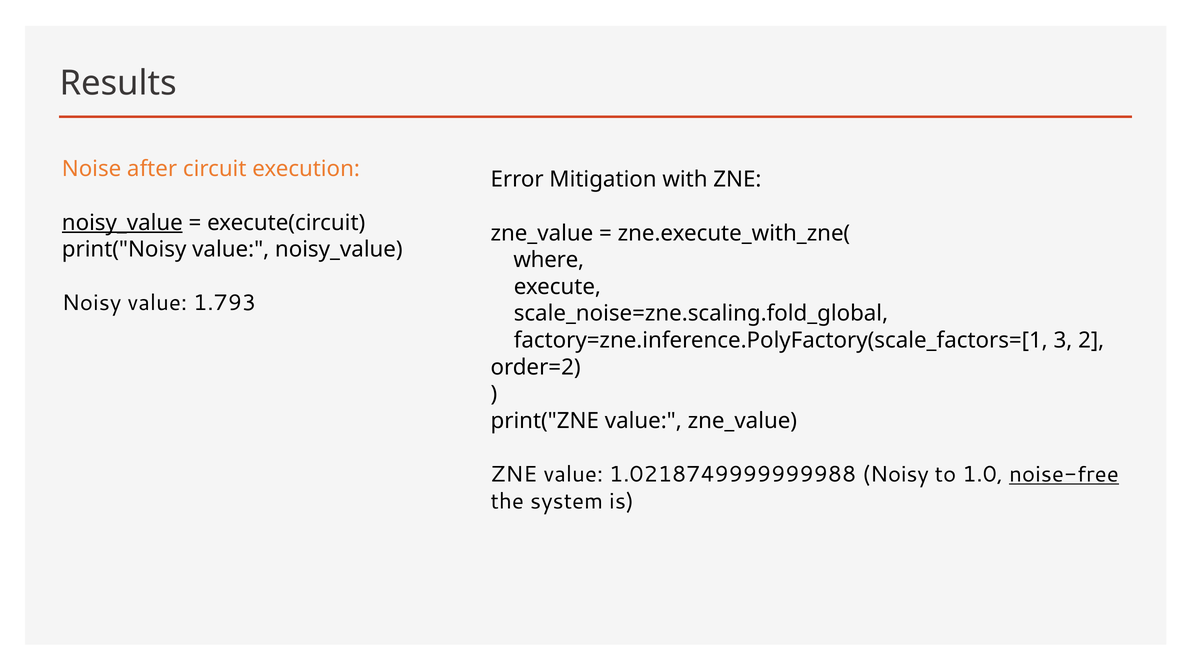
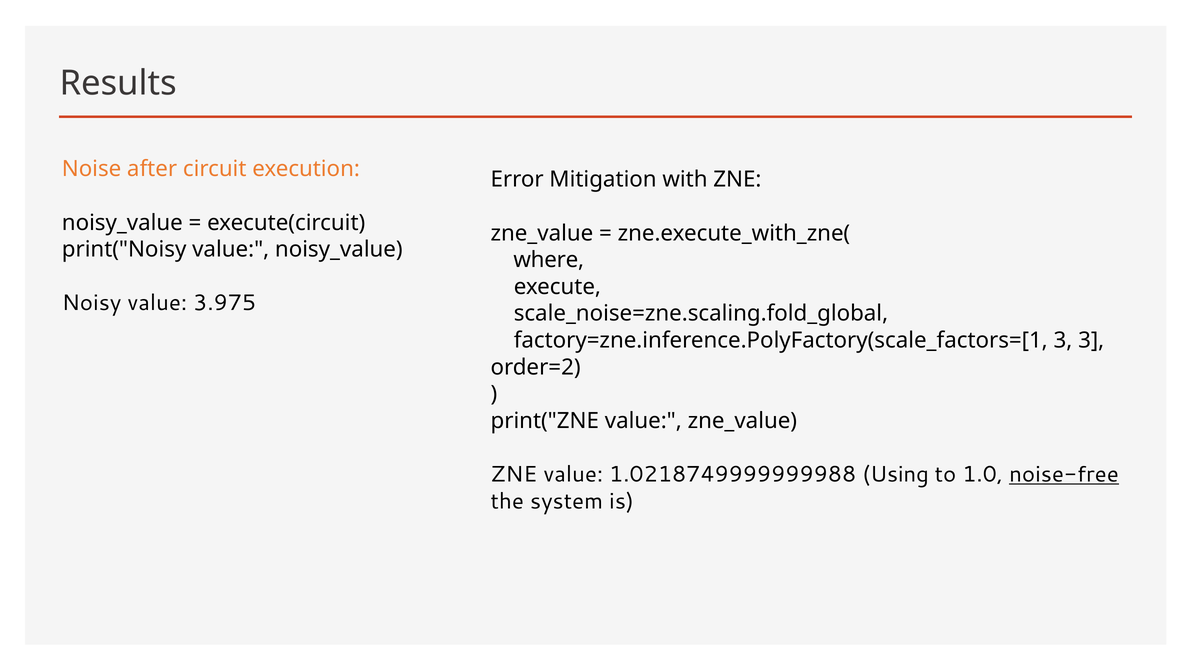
noisy_value underline: present -> none (122, 223)
1.793: 1.793 -> 3.975 (225, 303)
3 2: 2 -> 3 (1091, 340)
1.0218749999999988 Noisy: Noisy -> Using (896, 474)
